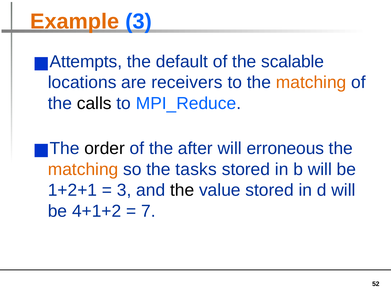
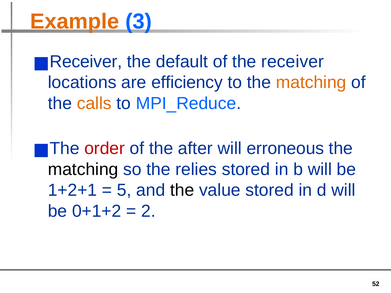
Attempts: Attempts -> Receiver (86, 62)
the scalable: scalable -> receiver (293, 62)
receivers: receivers -> efficiency (187, 83)
calls colour: black -> orange (94, 103)
order colour: black -> red (105, 149)
matching colour: orange -> black (83, 169)
tasks: tasks -> relies (196, 169)
3: 3 -> 5 (124, 190)
4+1+2: 4+1+2 -> 0+1+2 (97, 211)
7: 7 -> 2 (148, 211)
